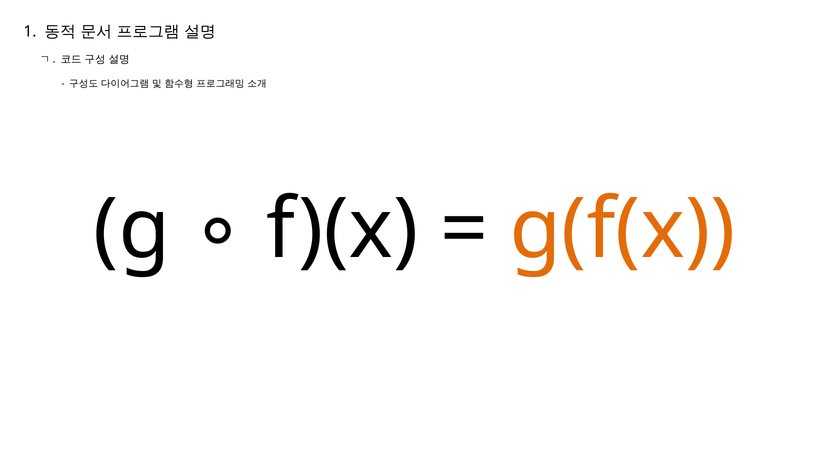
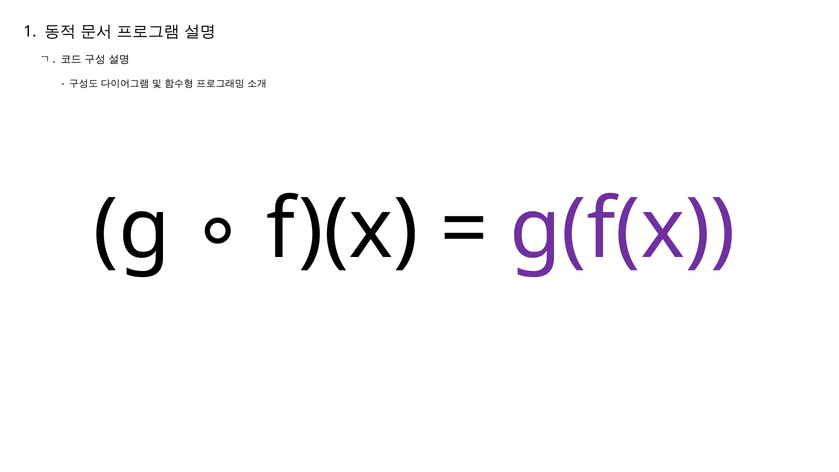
g(f(x colour: orange -> purple (623, 229)
